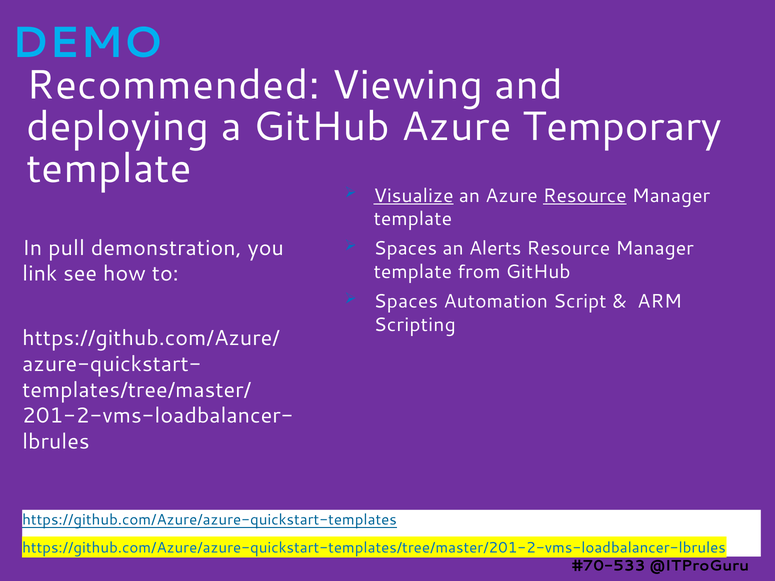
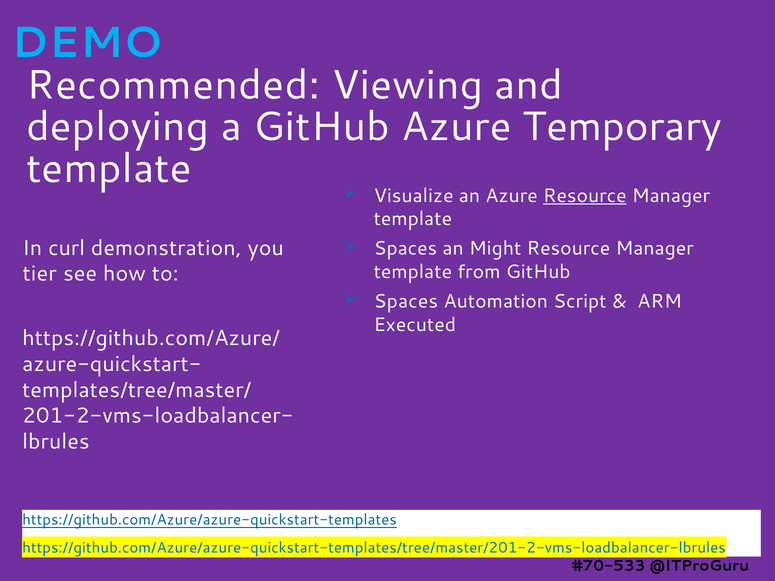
Visualize underline: present -> none (414, 196)
pull: pull -> curl (67, 248)
Alerts: Alerts -> Might (495, 249)
link: link -> tier (40, 274)
Scripting: Scripting -> Executed (415, 325)
